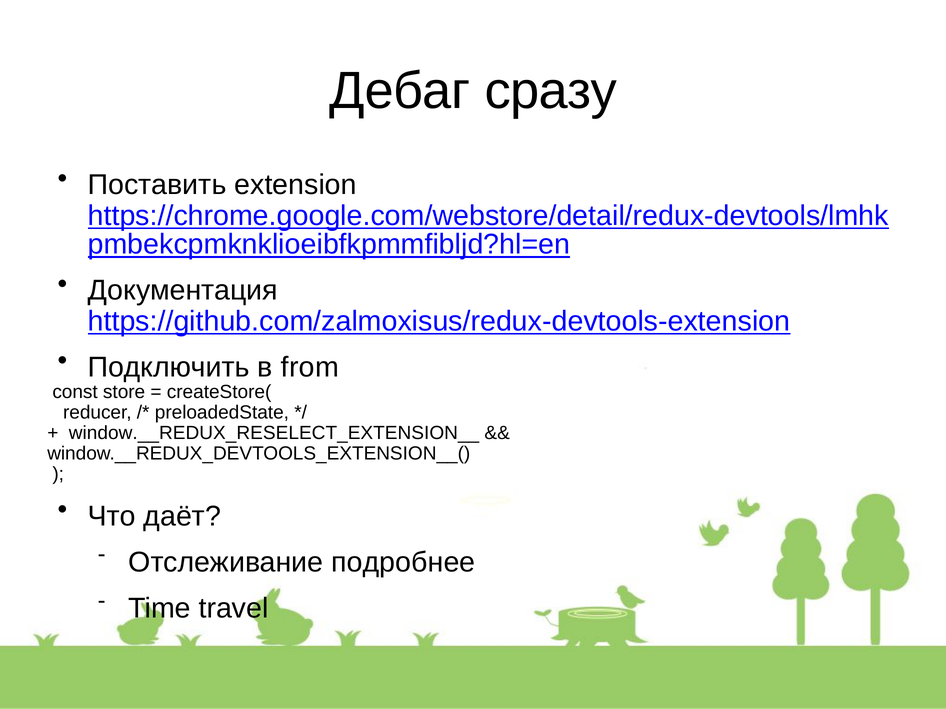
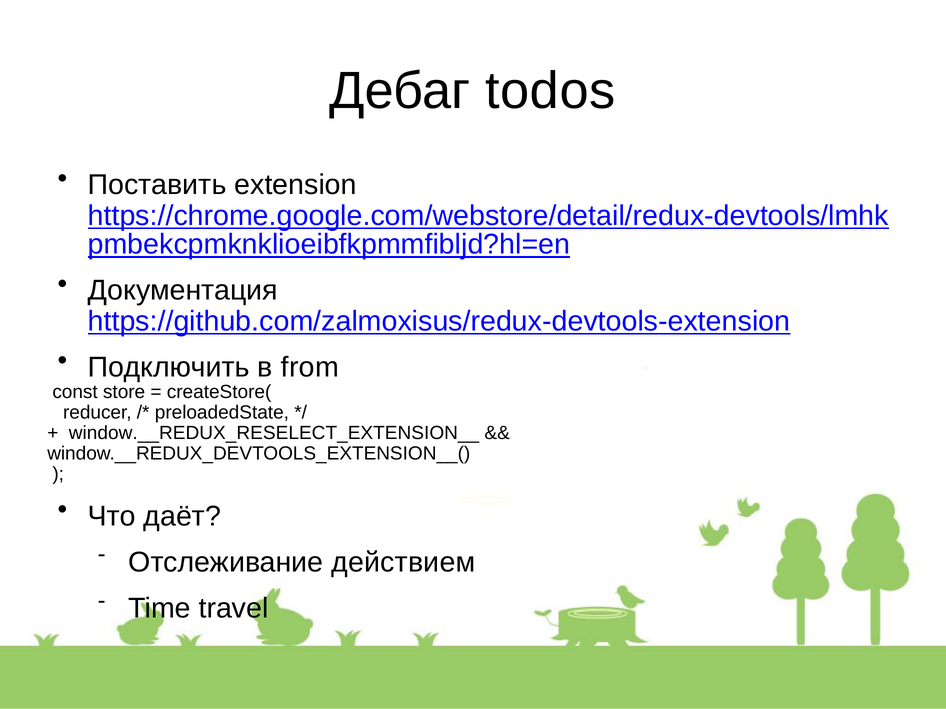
сразу: сразу -> todos (550, 91)
подробнее: подробнее -> действием (403, 563)
